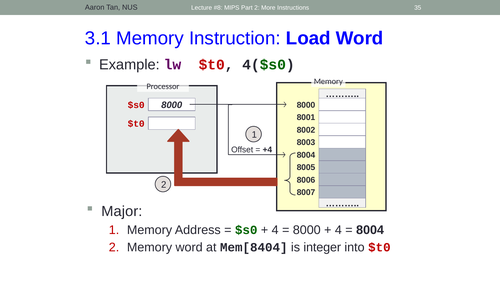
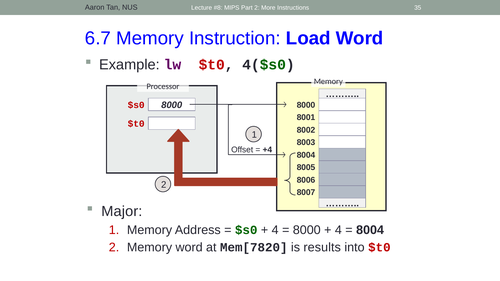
3.1: 3.1 -> 6.7 (98, 39)
Mem[8404: Mem[8404 -> Mem[7820 (254, 248)
integer: integer -> results (322, 248)
